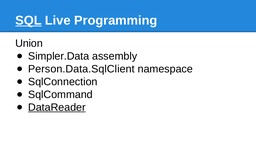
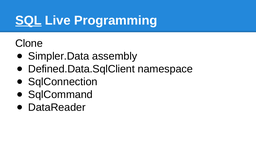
Union: Union -> Clone (29, 43)
Person.Data.SqlClient: Person.Data.SqlClient -> Defined.Data.SqlClient (81, 69)
DataReader underline: present -> none (57, 107)
